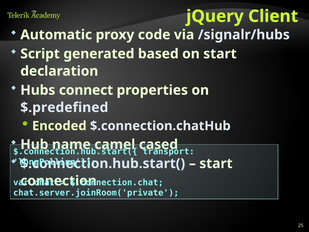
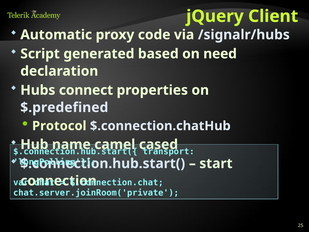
on start: start -> need (220, 54)
Encoded: Encoded -> Protocol (59, 126)
